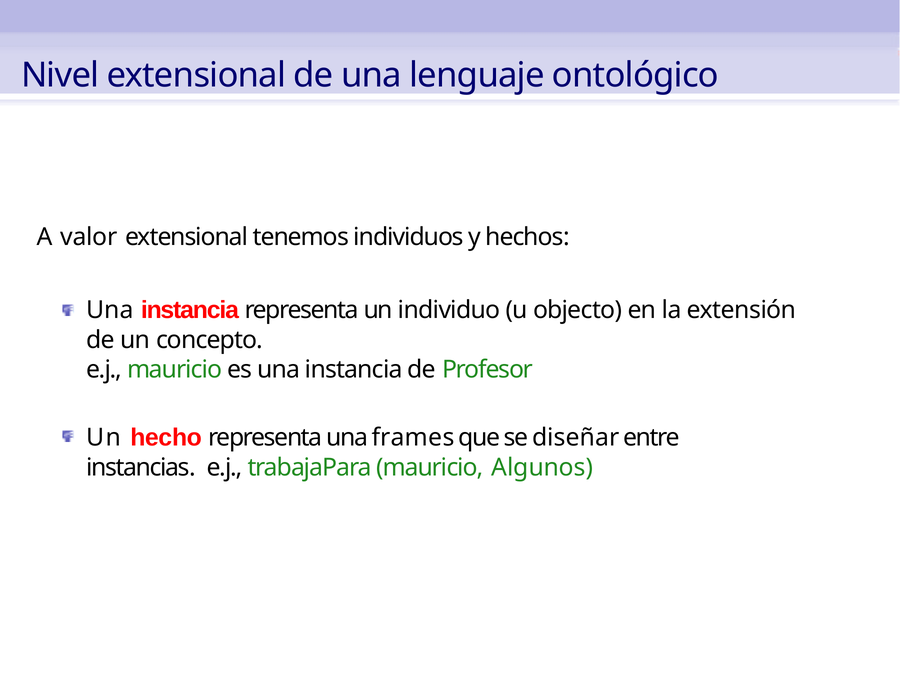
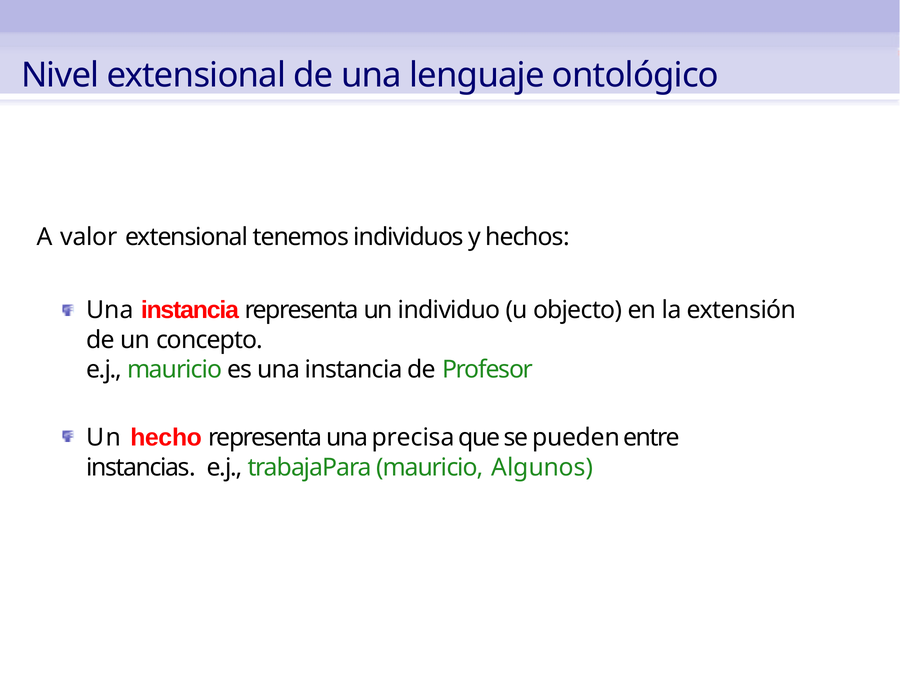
frames: frames -> precisa (413, 438)
diseñar: diseñar -> pueden (576, 438)
